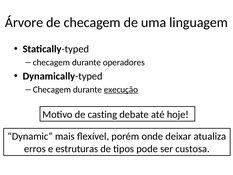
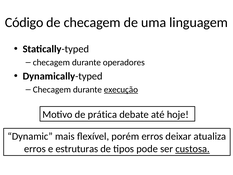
Árvore: Árvore -> Código (24, 23)
casting: casting -> prática (102, 114)
porém onde: onde -> erros (152, 136)
custosa underline: none -> present (193, 149)
